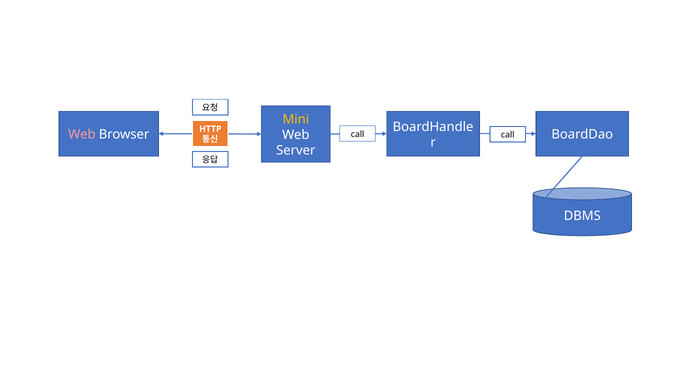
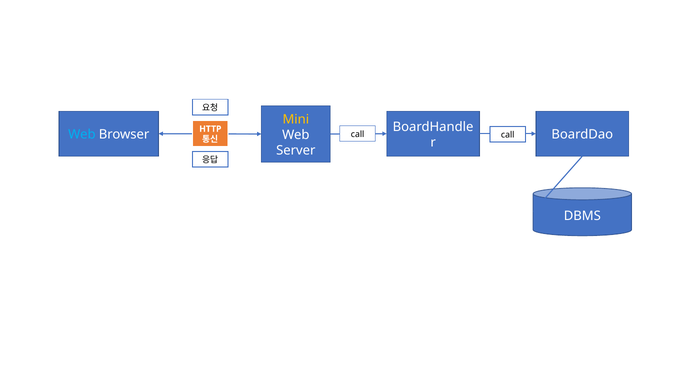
Web colour: pink -> light blue (82, 135)
